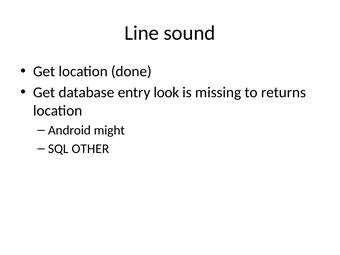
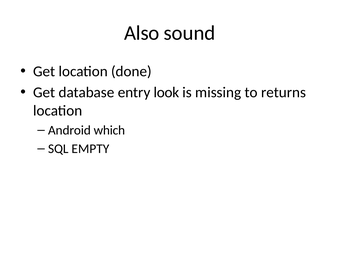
Line: Line -> Also (142, 33)
might: might -> which (109, 130)
OTHER: OTHER -> EMPTY (90, 149)
